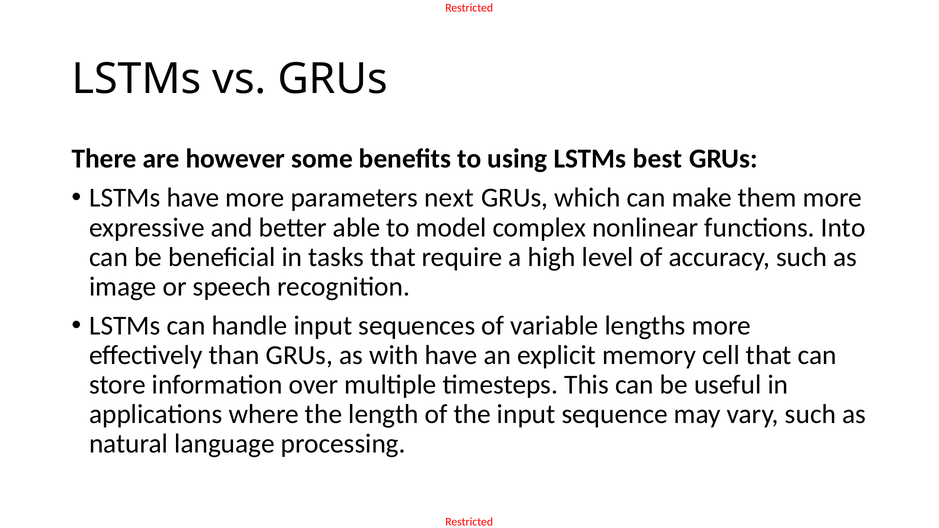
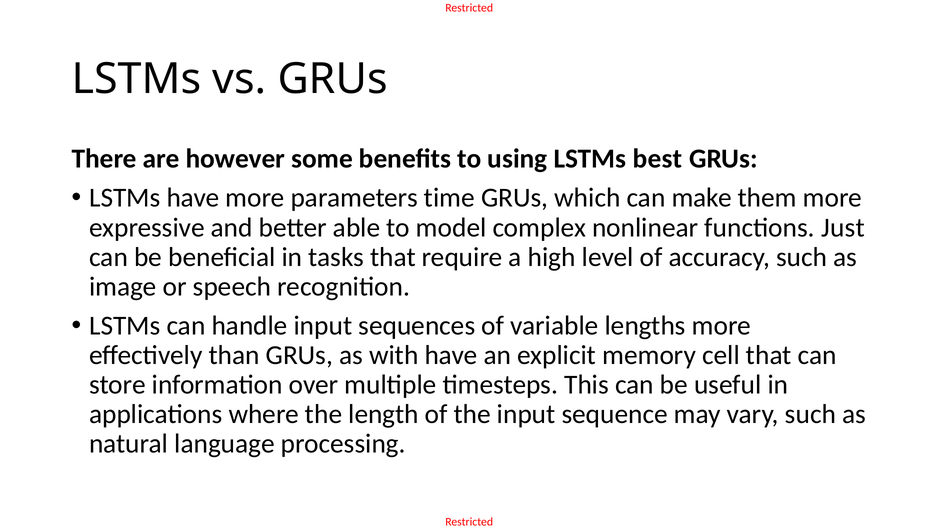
next: next -> time (449, 198)
Into: Into -> Just (843, 228)
